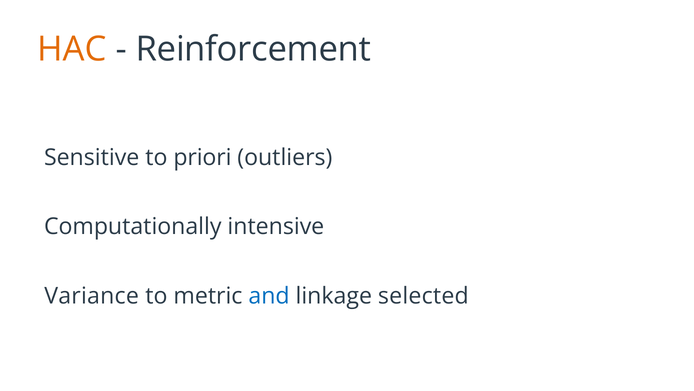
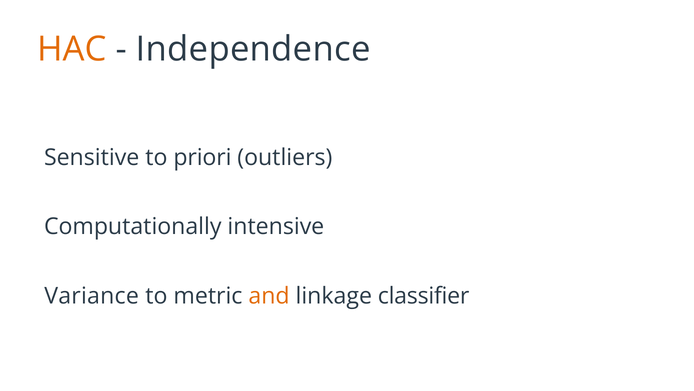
Reinforcement: Reinforcement -> Independence (253, 49)
and colour: blue -> orange (269, 295)
selected: selected -> classifier (424, 295)
